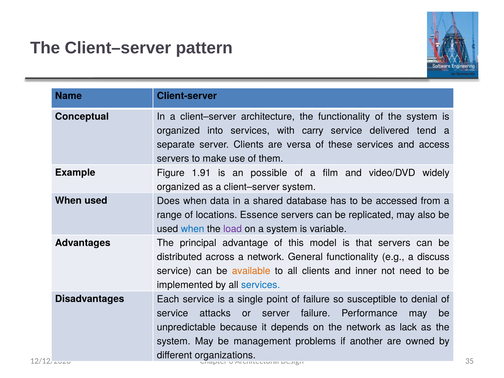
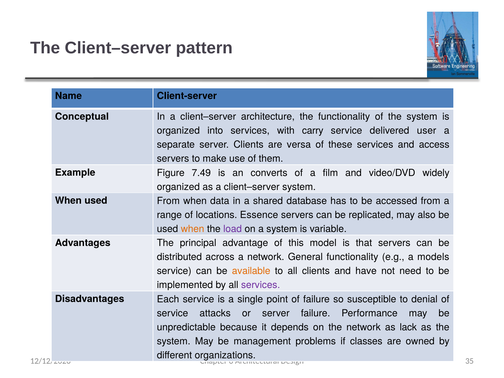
tend: tend -> user (427, 131)
1.91: 1.91 -> 7.49 (201, 173)
possible: possible -> converts (269, 173)
used Does: Does -> From (168, 201)
when colour: blue -> orange (193, 229)
discuss: discuss -> models (433, 257)
inner: inner -> have (366, 271)
services colour: blue -> purple (261, 285)
another: another -> classes (366, 341)
